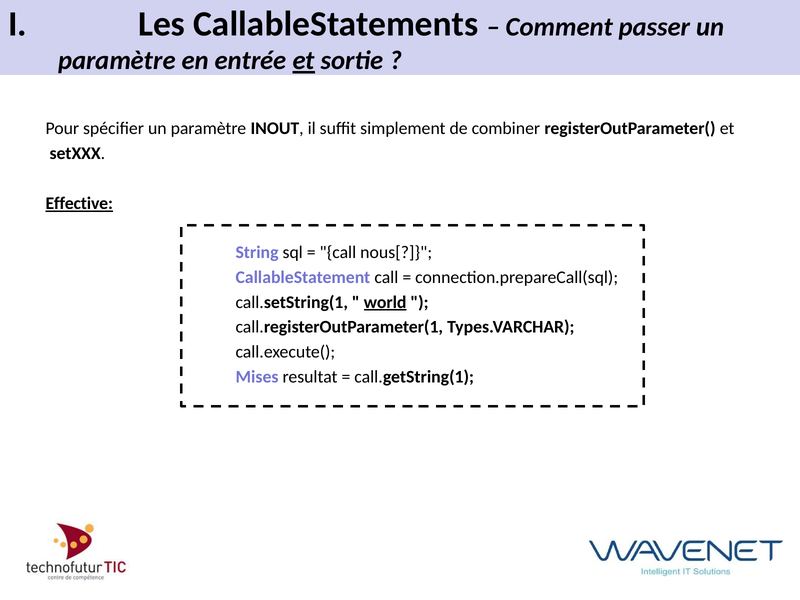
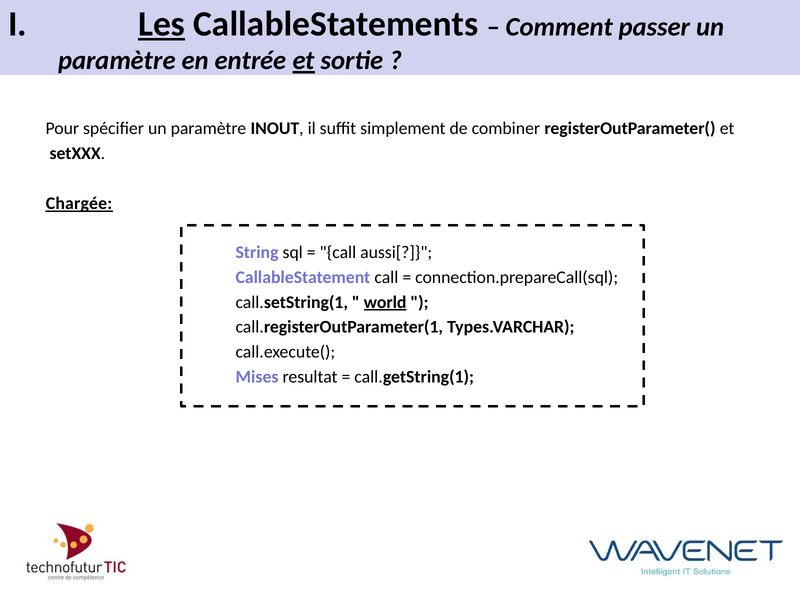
Les underline: none -> present (162, 24)
Effective: Effective -> Chargée (79, 203)
nous[: nous[ -> aussi[ (396, 252)
